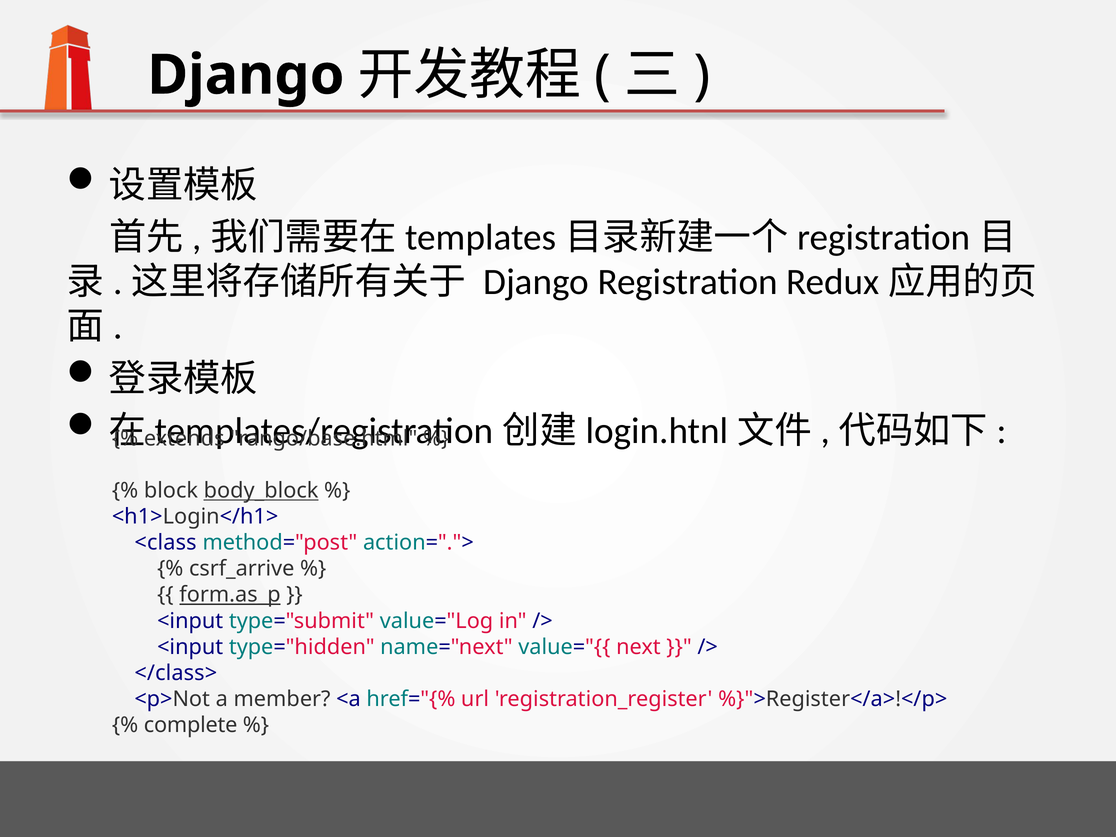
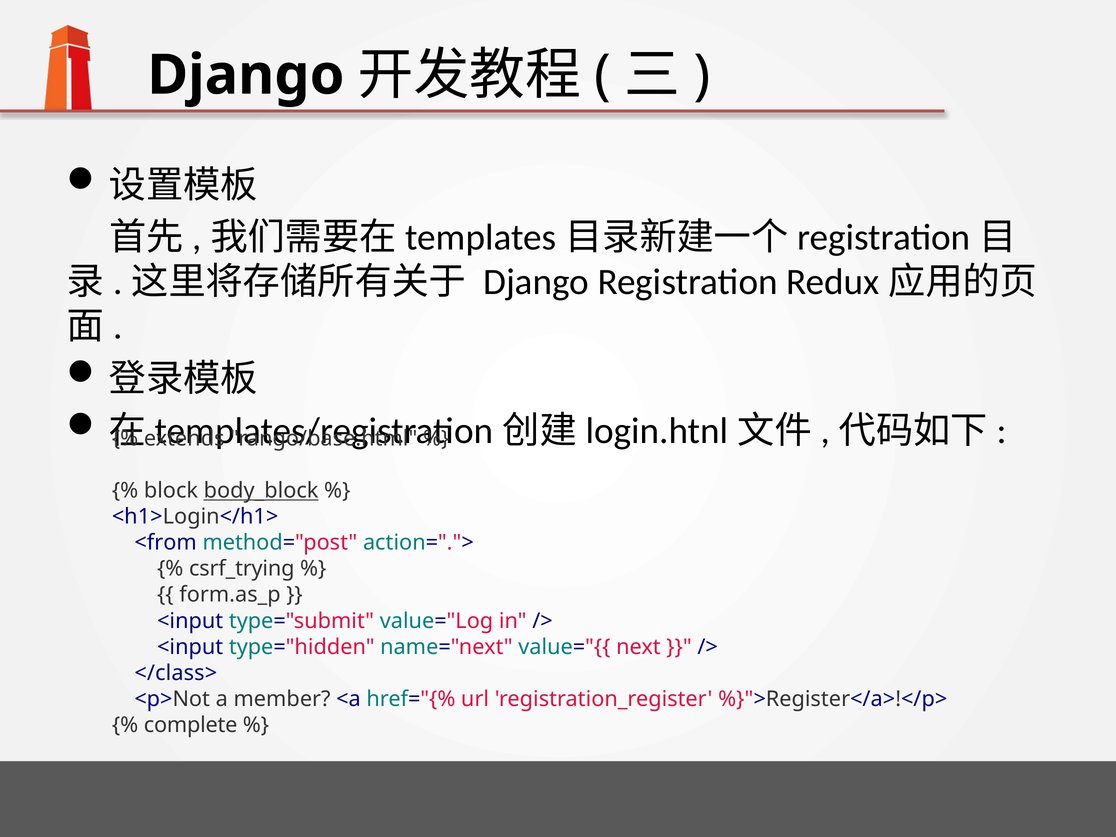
<class: <class -> <from (166, 543)
csrf_arrive: csrf_arrive -> csrf_trying (242, 569)
form.as_p underline: present -> none (230, 595)
